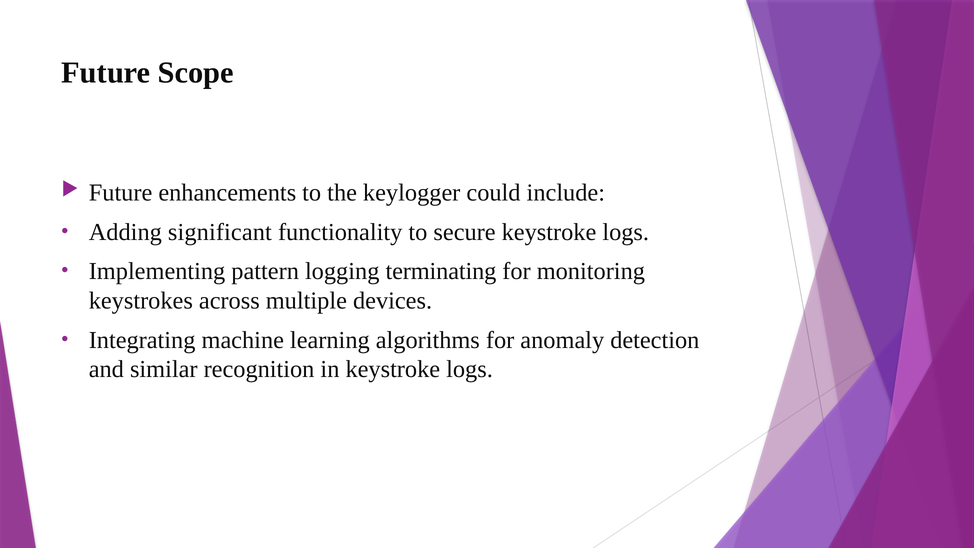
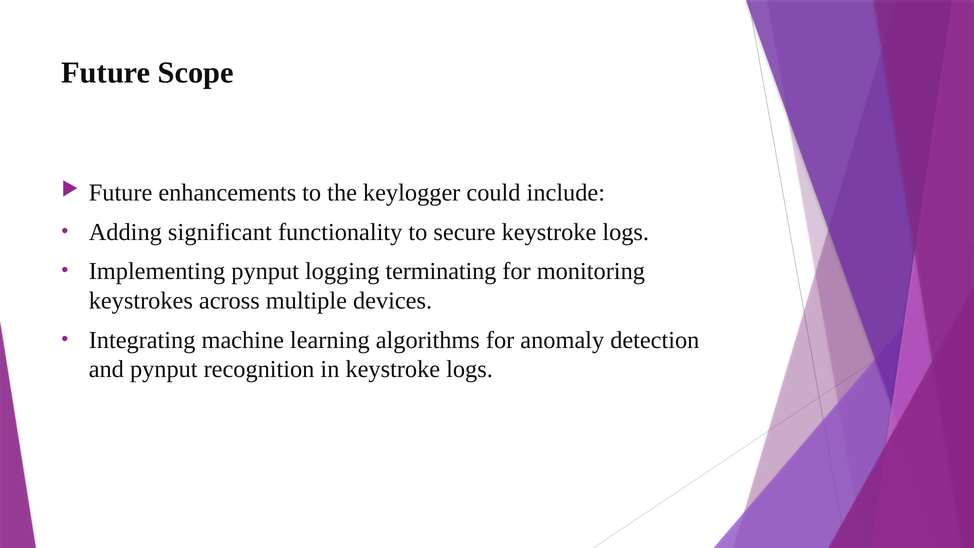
Implementing pattern: pattern -> pynput (265, 271)
and similar: similar -> pynput (164, 369)
